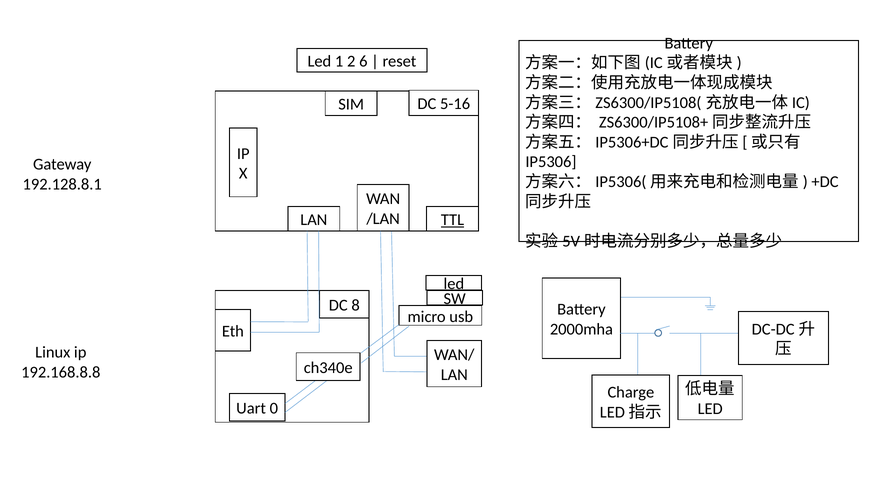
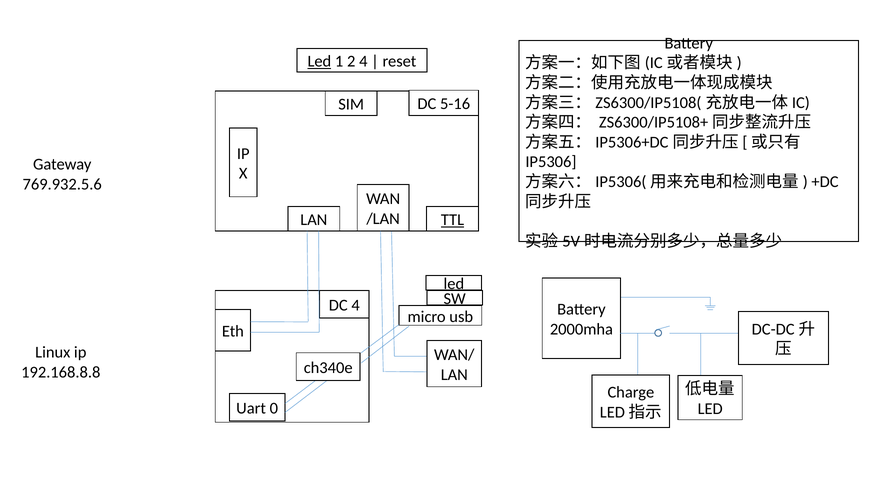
Led underline: none -> present (319, 61)
2 6: 6 -> 4 (363, 61)
192.128.8.1: 192.128.8.1 -> 769.932.5.6 (62, 184)
DC 8: 8 -> 4 (356, 305)
